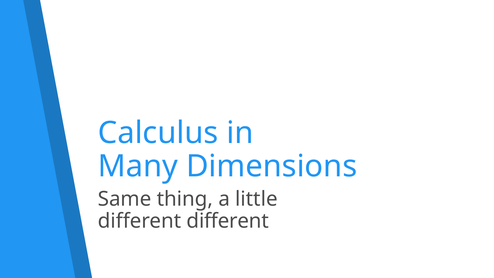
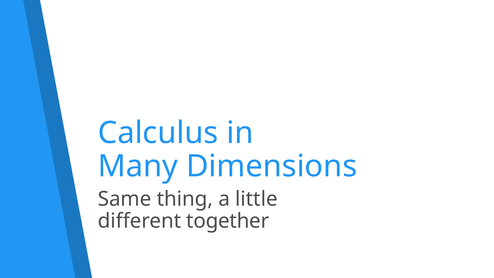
different different: different -> together (228, 221)
